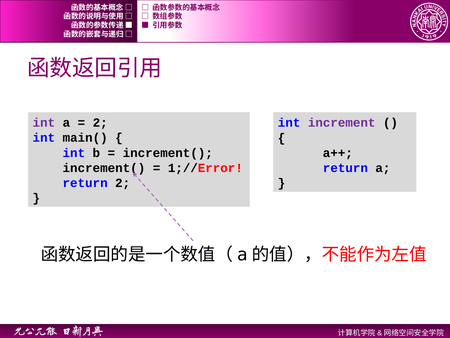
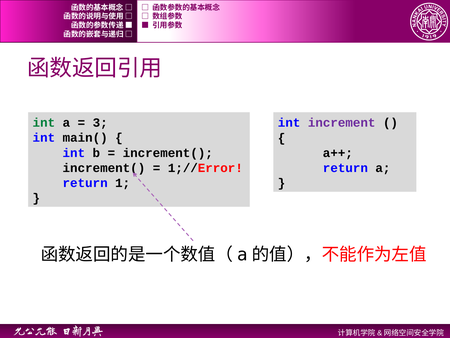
int colour: purple -> green (44, 123)
2: 2 -> 3 (100, 123)
return 2: 2 -> 1 (123, 183)
